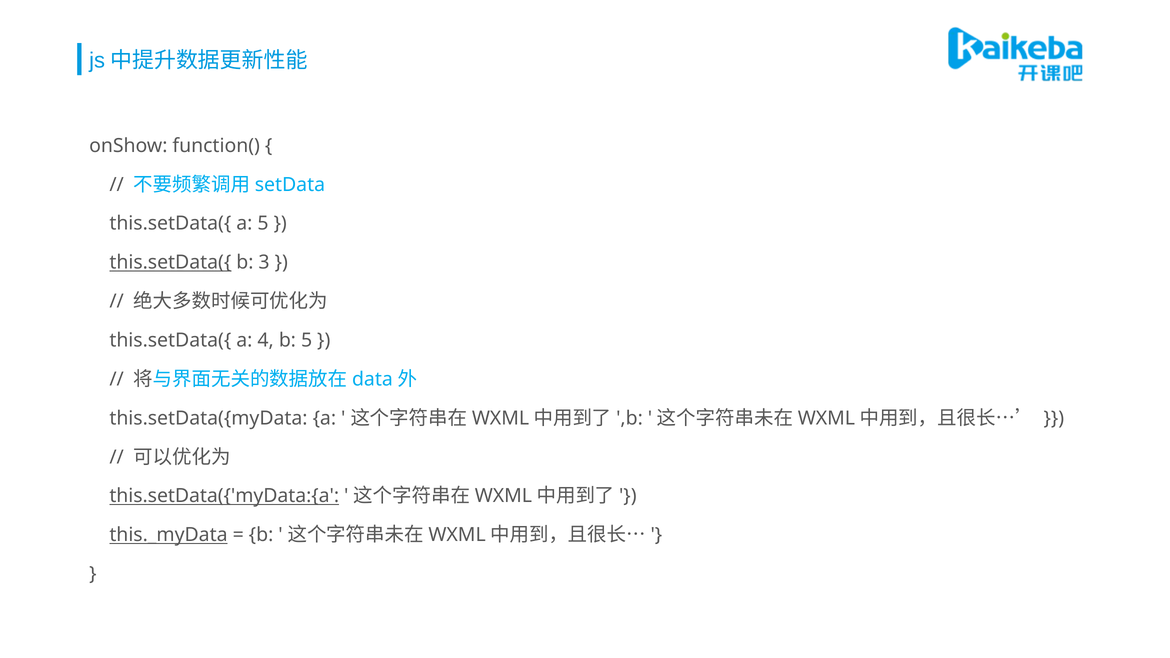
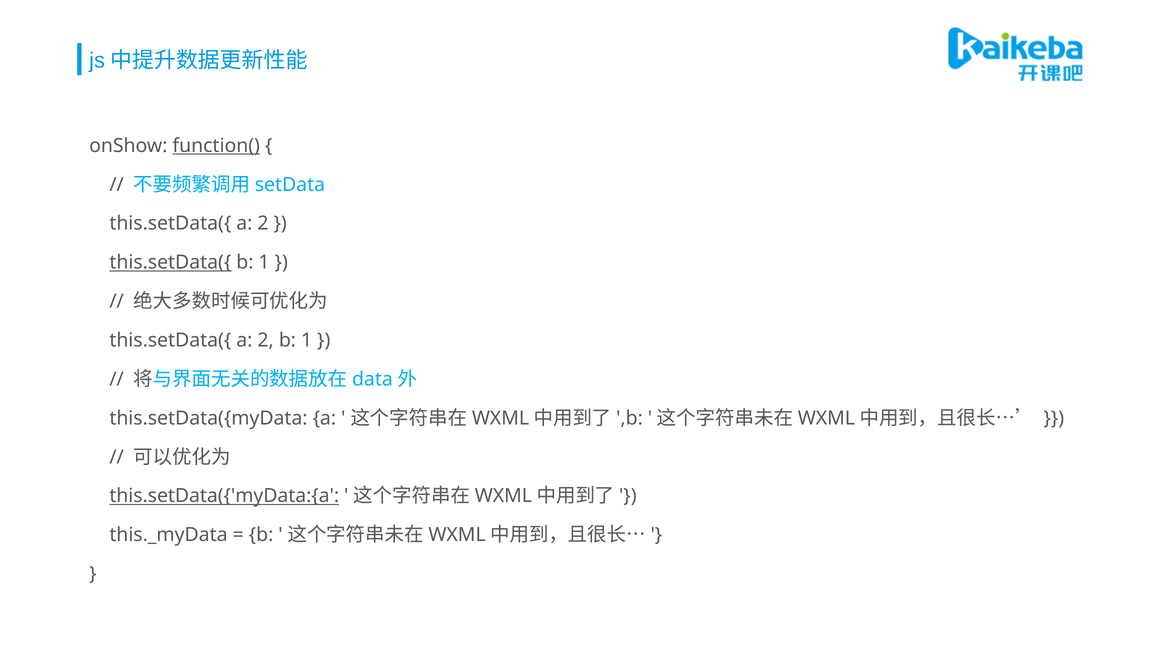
function( underline: none -> present (216, 146)
5: 5 -> 2 (263, 224)
3: 3 -> 1 (264, 263)
4: 4 -> 2 (266, 340)
5: 5 -> 1 (307, 340)
this._myData underline: present -> none (168, 535)
